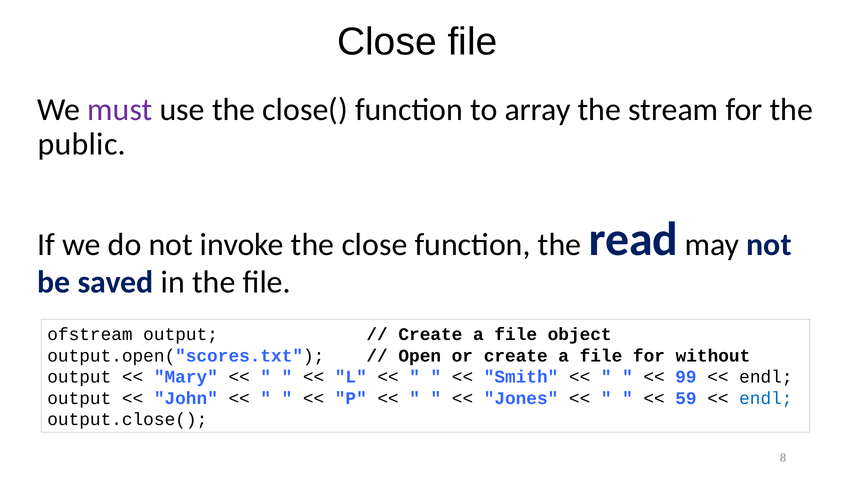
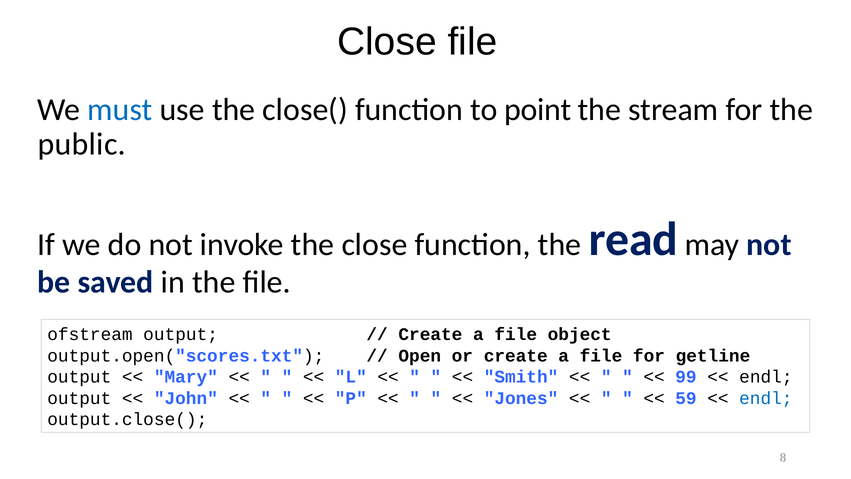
must colour: purple -> blue (120, 109)
array: array -> point (538, 109)
without: without -> getline (713, 355)
